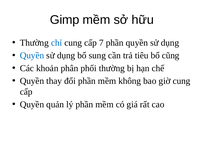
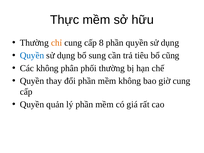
Gimp: Gimp -> Thực (65, 20)
chỉ colour: blue -> orange (57, 43)
7: 7 -> 8 (101, 43)
Các khoản: khoản -> không (47, 68)
